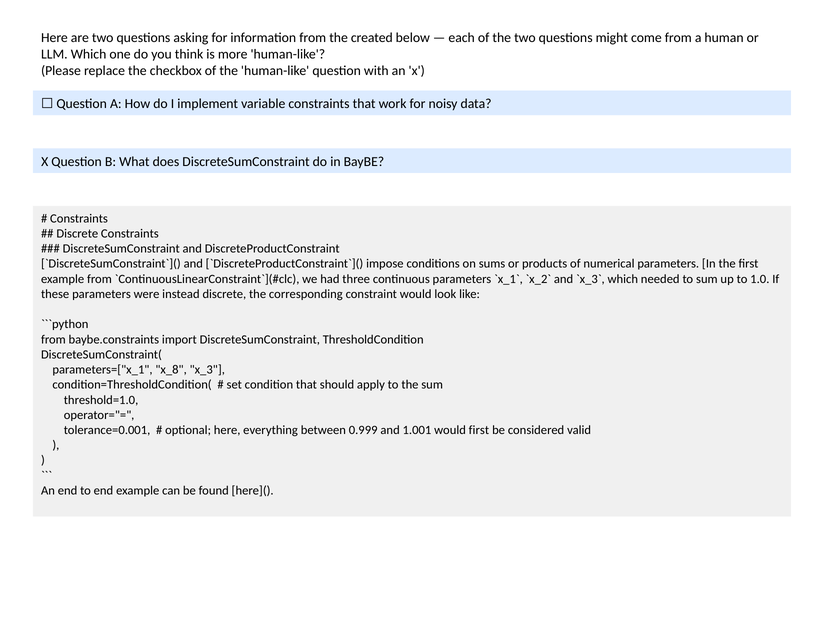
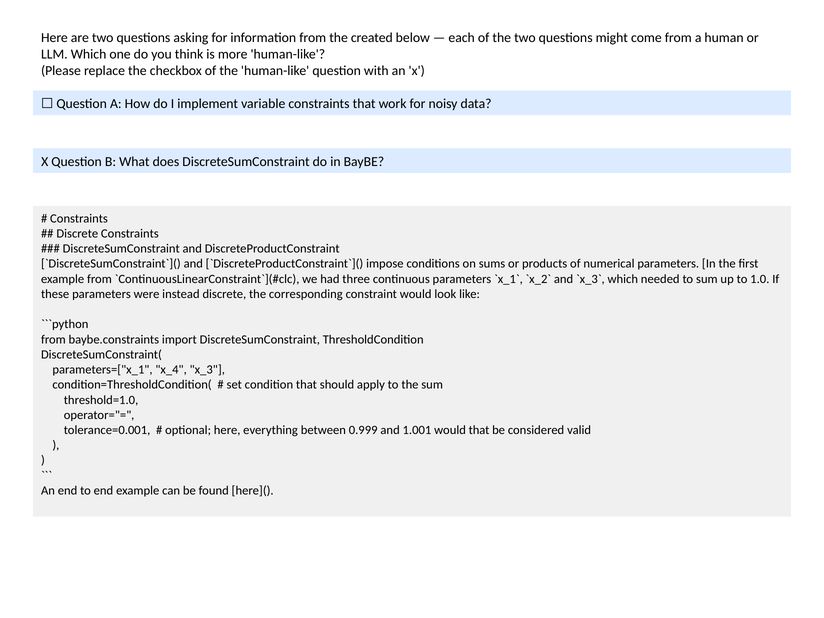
x_8: x_8 -> x_4 (171, 370)
would first: first -> that (479, 430)
